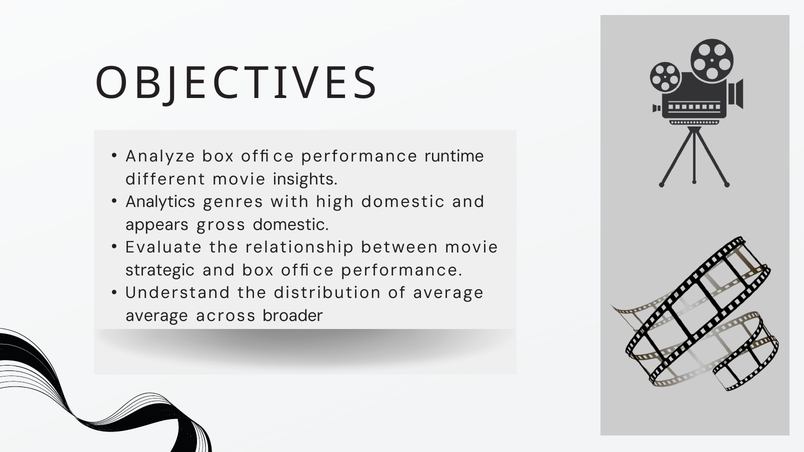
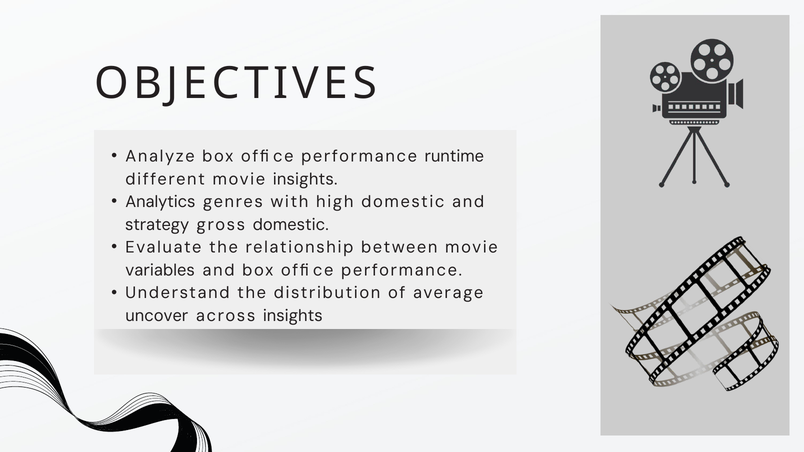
appears: appears -> strategy (157, 225)
strategic: strategic -> variables (160, 270)
average: average -> uncover (157, 316)
across broader: broader -> insights (293, 316)
